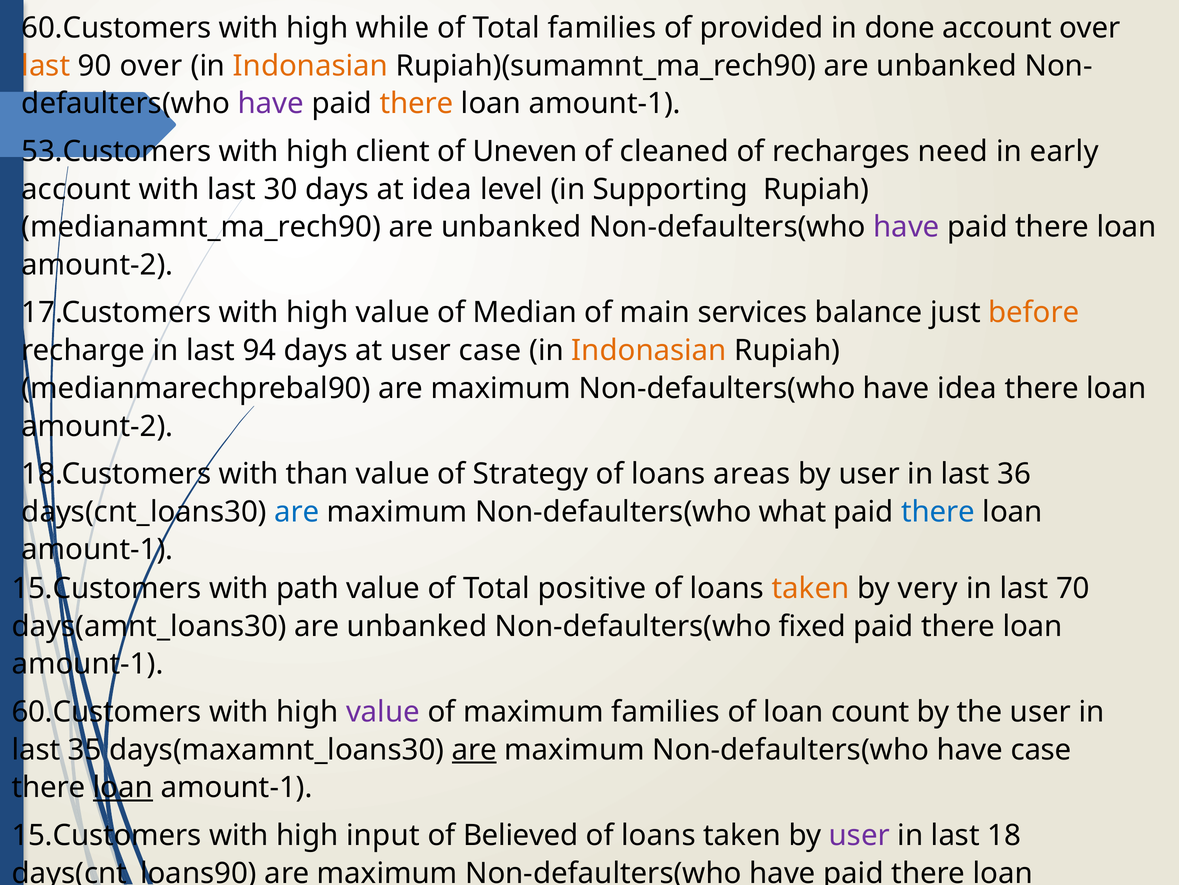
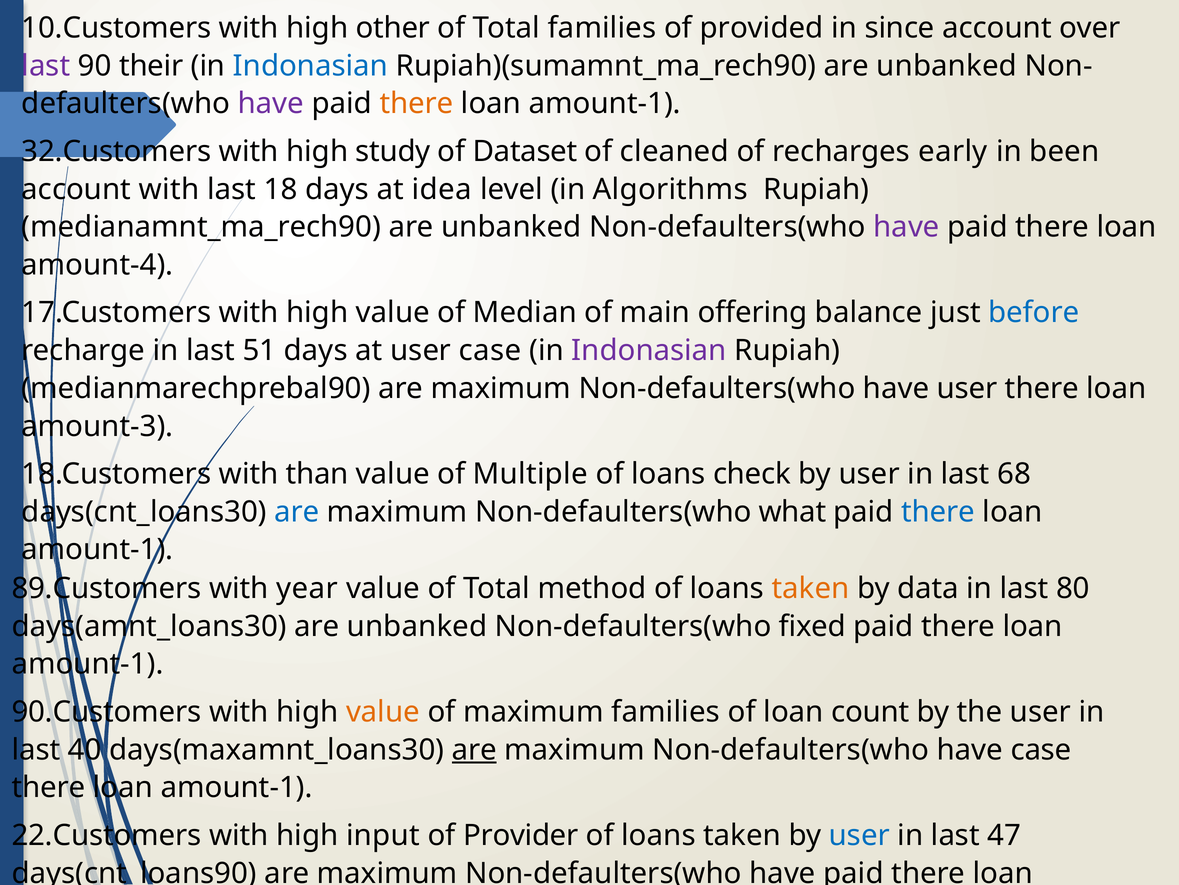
60.Customers: 60.Customers -> 10.Customers (116, 28)
while: while -> other (393, 28)
done: done -> since (900, 28)
last colour: orange -> purple (46, 66)
90 over: over -> their (151, 66)
Indonasian colour: orange -> blue (310, 66)
53.Customers: 53.Customers -> 32.Customers (116, 151)
client: client -> study (393, 151)
Uneven: Uneven -> Dataset (525, 151)
need: need -> early (953, 151)
early: early -> been (1064, 151)
30: 30 -> 18 (281, 189)
Supporting: Supporting -> Algorithms (670, 189)
amount-2: amount-2 -> amount-4 (97, 265)
services: services -> offering (752, 312)
before colour: orange -> blue (1034, 312)
94: 94 -> 51 (259, 350)
Indonasian colour: orange -> purple (649, 350)
have idea: idea -> user (967, 388)
amount-2: amount-2 -> amount-3 (97, 426)
Strategy: Strategy -> Multiple (530, 474)
areas: areas -> check (752, 474)
36: 36 -> 68 (1014, 474)
15.Customers: 15.Customers -> 89.Customers (107, 588)
path: path -> year (307, 588)
positive: positive -> method (592, 588)
very: very -> data (928, 588)
70: 70 -> 80 (1073, 588)
60.Customers: 60.Customers -> 90.Customers (107, 711)
value colour: purple -> orange (383, 711)
35: 35 -> 40 (85, 749)
loan underline: present -> none (123, 787)
15.Customers: 15.Customers -> 22.Customers (107, 835)
Believed: Believed -> Provider (521, 835)
user colour: purple -> blue (859, 835)
18: 18 -> 47 (1004, 835)
